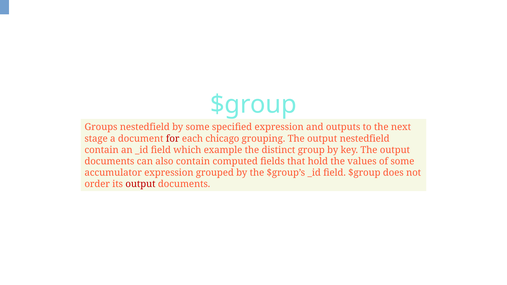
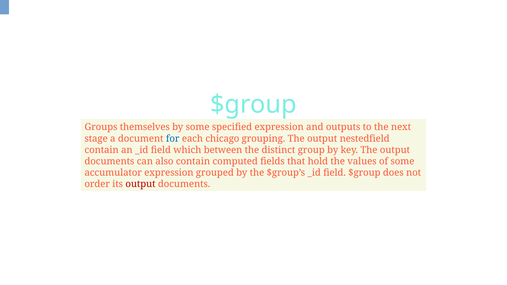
Groups nestedfield: nestedfield -> themselves (145, 127)
for colour: red -> blue (173, 139)
example: example -> between (223, 150)
